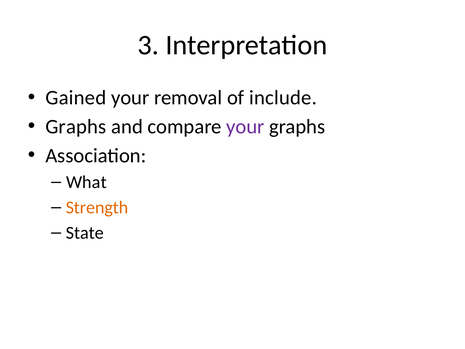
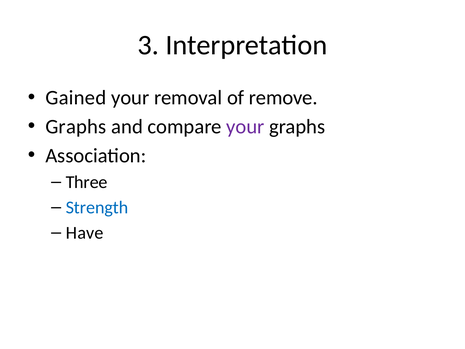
include: include -> remove (283, 98)
What: What -> Three (87, 182)
Strength colour: orange -> blue (97, 207)
State: State -> Have (85, 233)
